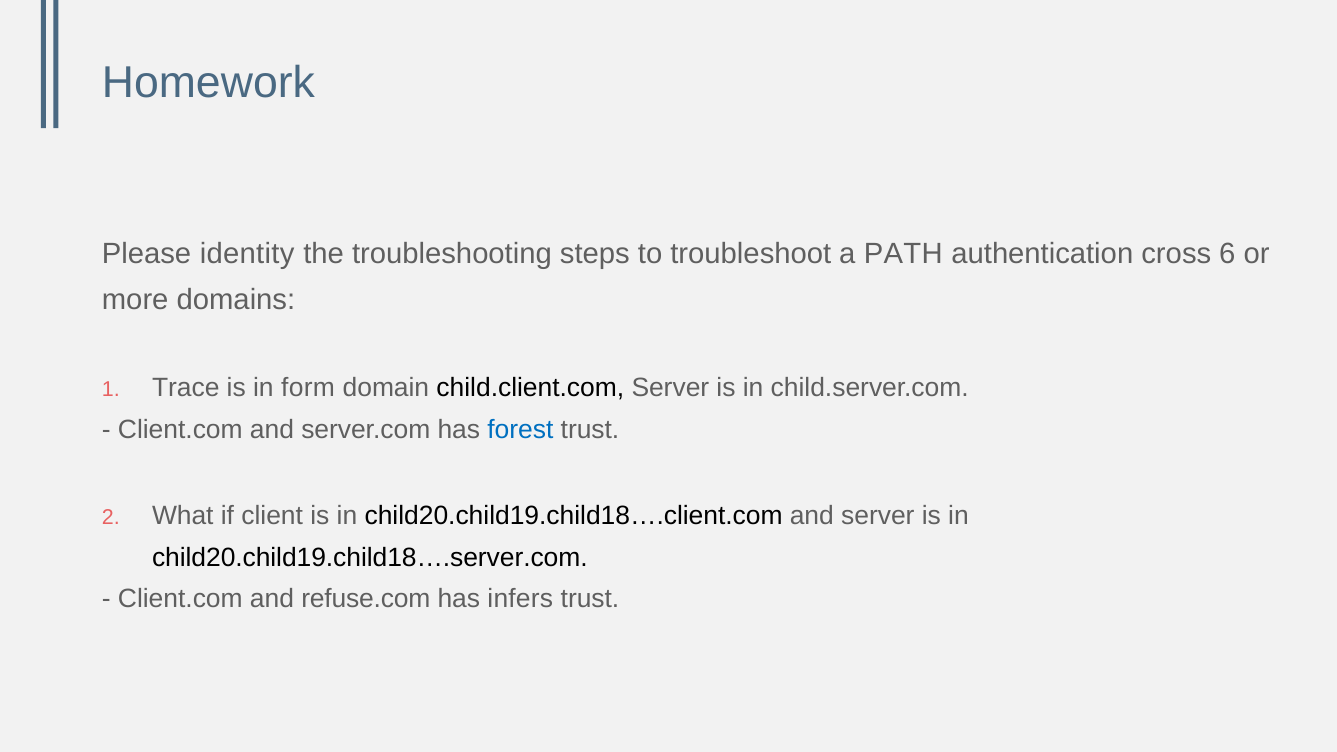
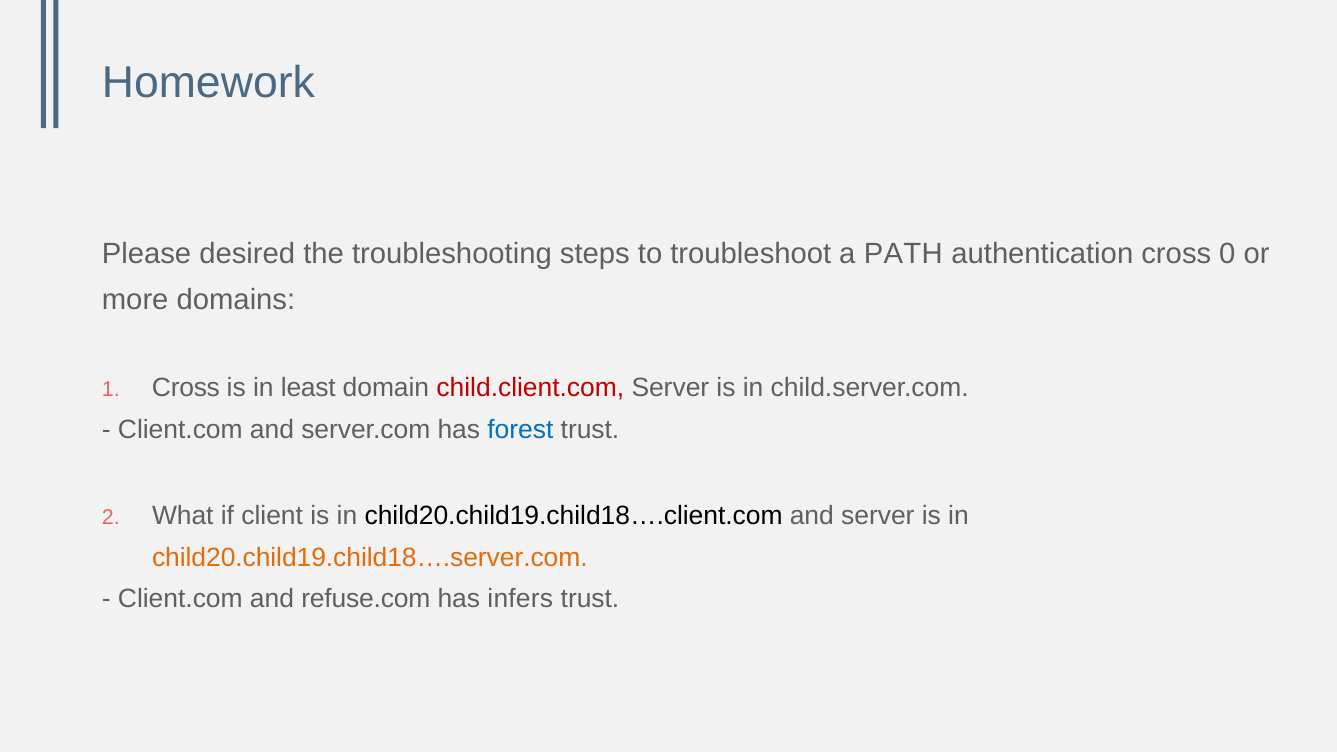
identity: identity -> desired (247, 254)
6: 6 -> 0 (1227, 254)
Trace: Trace -> Cross (186, 388)
form: form -> least (308, 388)
child.client.com colour: black -> red (530, 388)
child20.child19.child18….server.com colour: black -> orange (370, 558)
